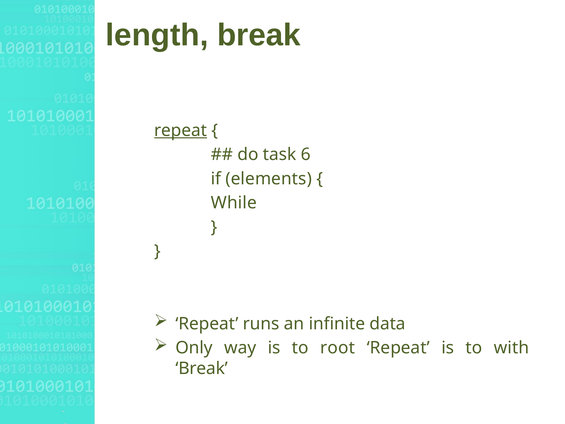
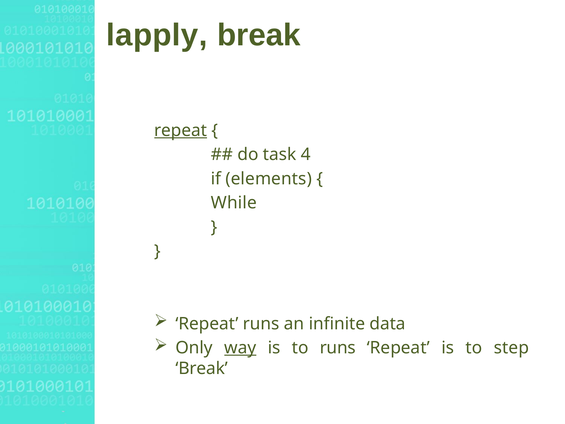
length: length -> lapply (157, 35)
6: 6 -> 4 (306, 154)
way underline: none -> present (240, 348)
to root: root -> runs (338, 348)
with: with -> step (511, 348)
